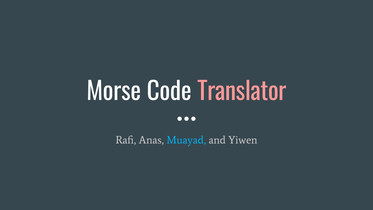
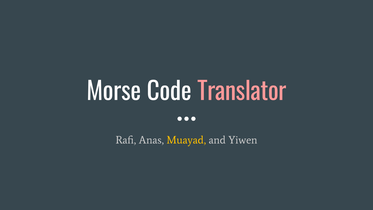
Muayad colour: light blue -> yellow (186, 140)
